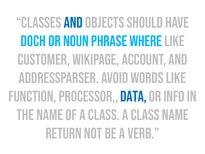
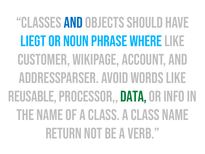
doch: doch -> liegt (33, 41)
function: function -> reusable (32, 96)
Data colour: blue -> green (133, 96)
